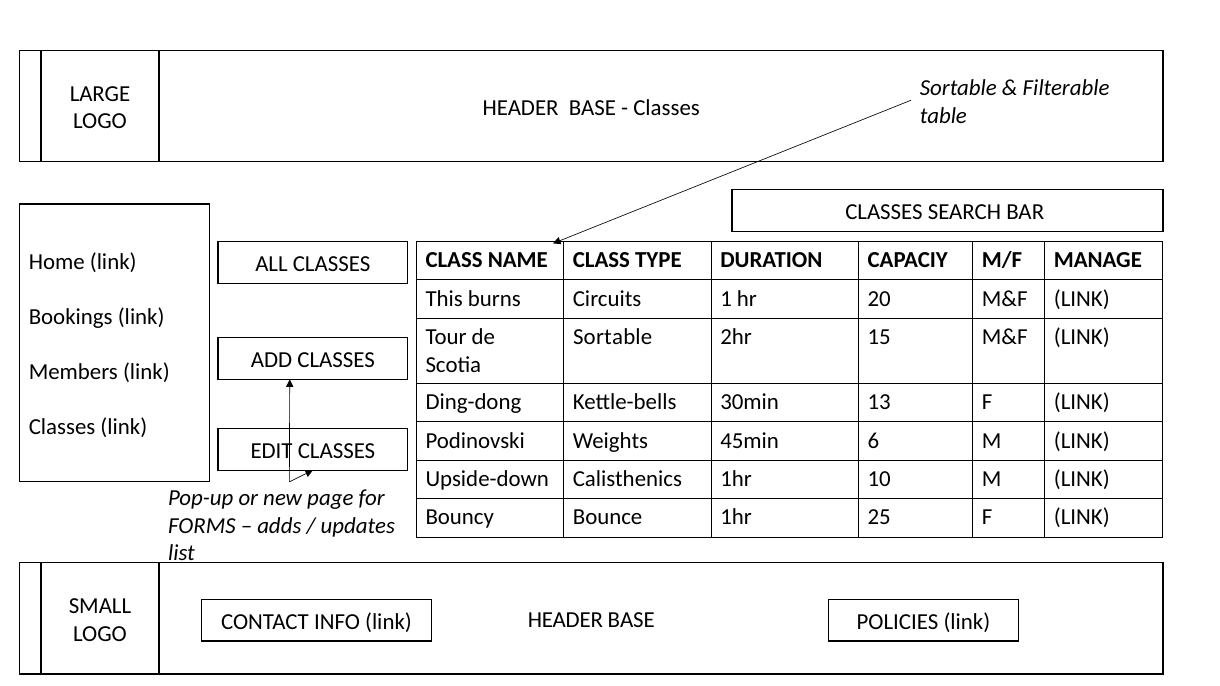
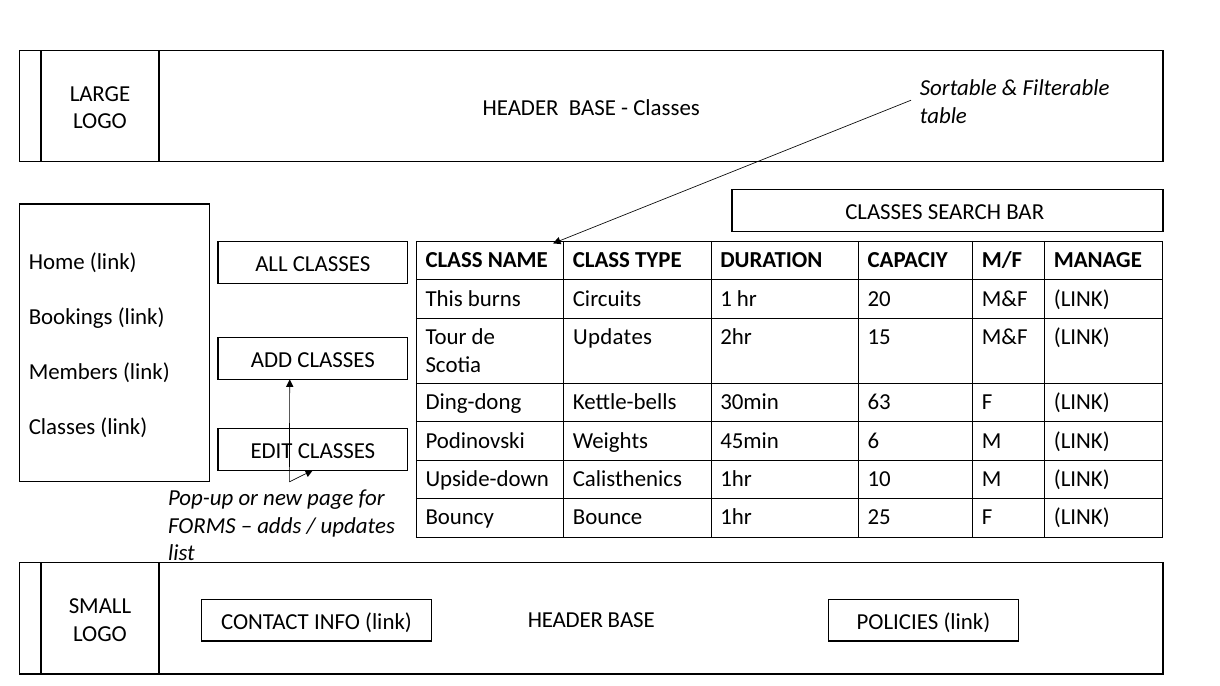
Sortable: Sortable -> Updates (613, 337)
13: 13 -> 63 (879, 402)
